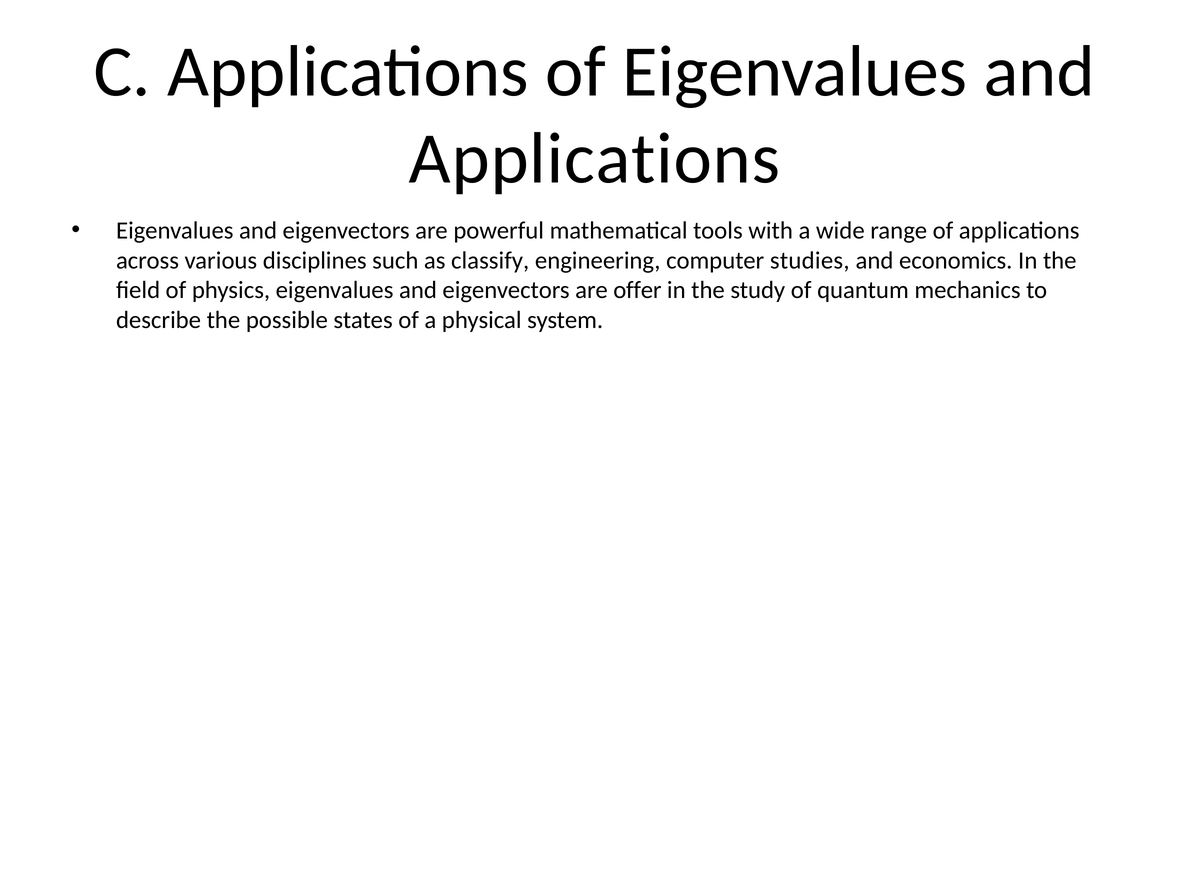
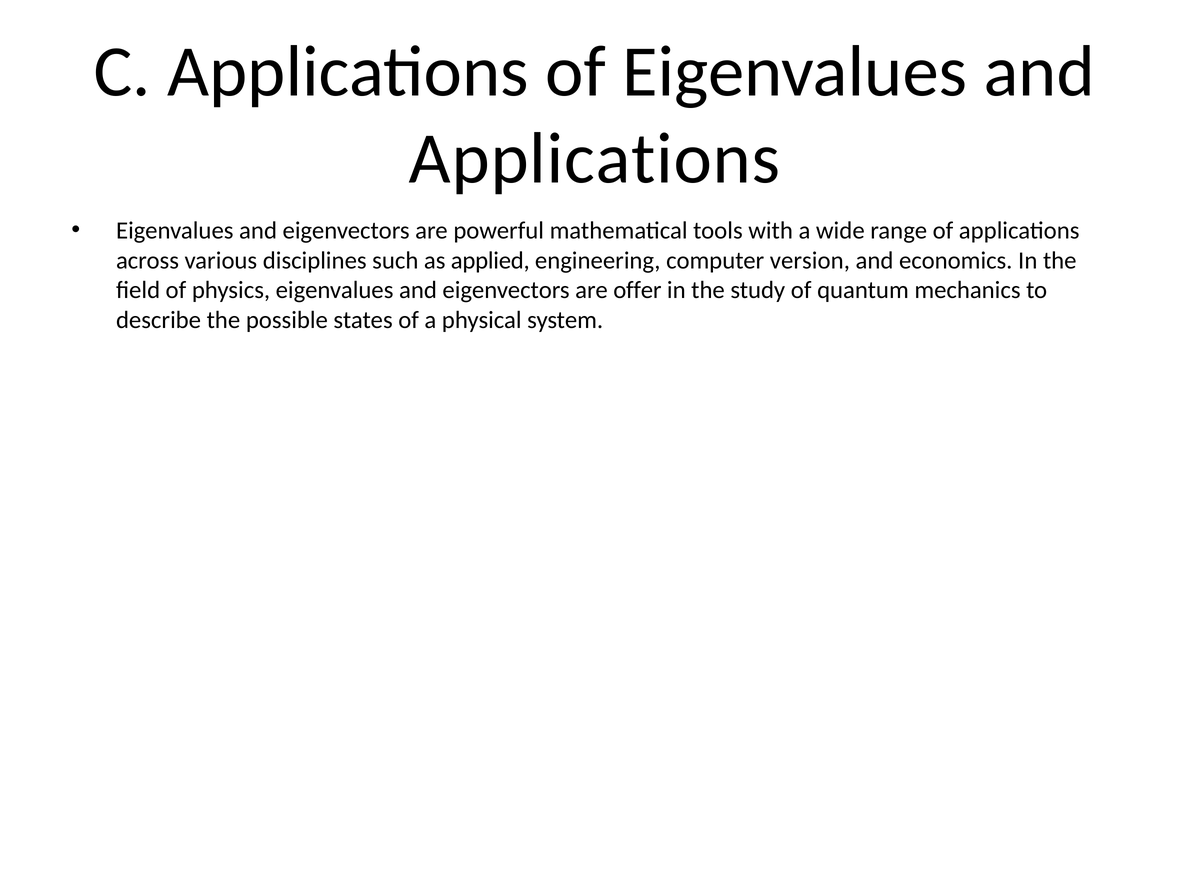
classify: classify -> applied (490, 261)
studies: studies -> version (810, 261)
